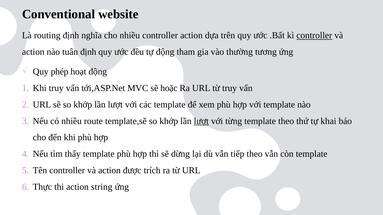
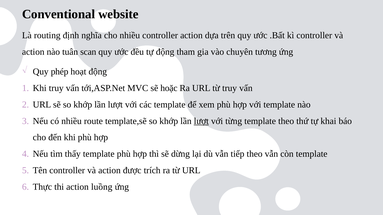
controller underline: present -> none (314, 36)
tuân định: định -> scan (88, 52)
thường: thường -> chuyên (240, 52)
string: string -> luồng (102, 187)
